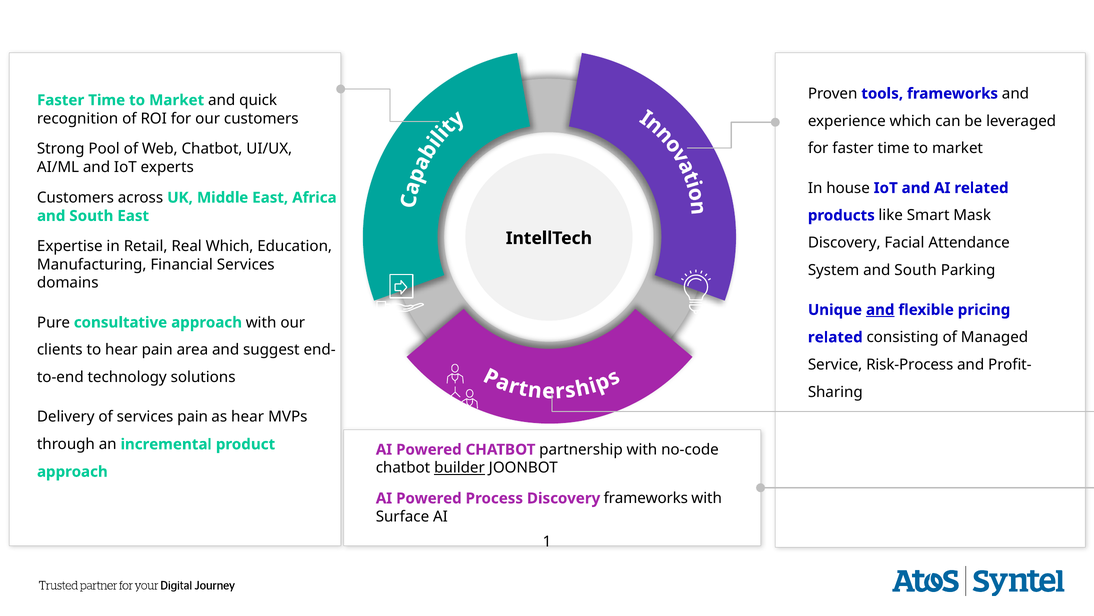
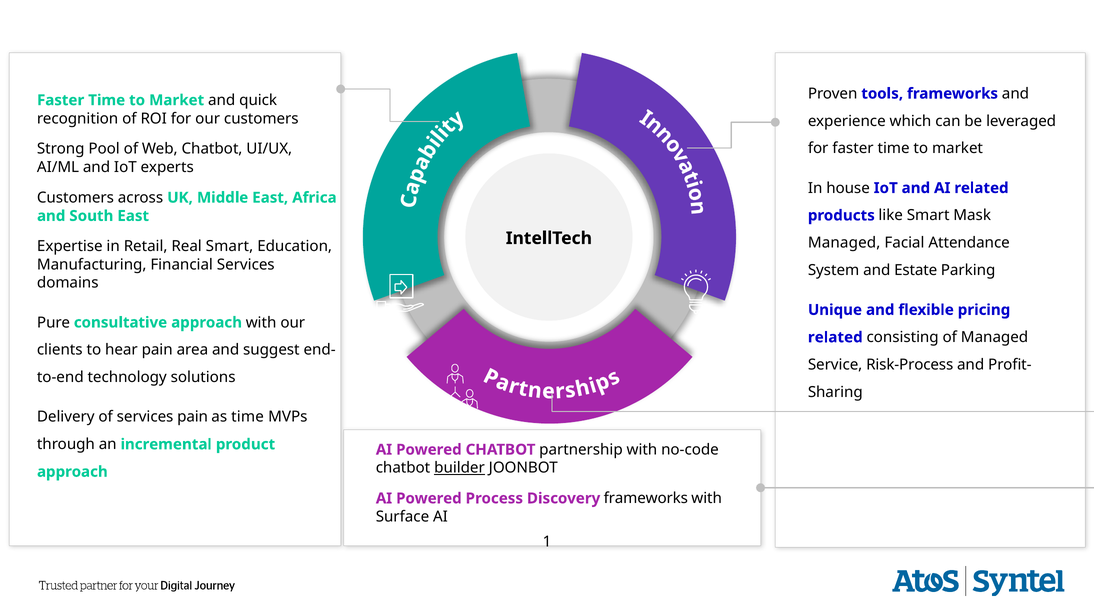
Discovery: Discovery -> Managed (844, 243)
Real Which: Which -> Smart (229, 246)
System and South: South -> Estate (916, 270)
and underline: present -> none (880, 310)
as hear: hear -> time (248, 417)
